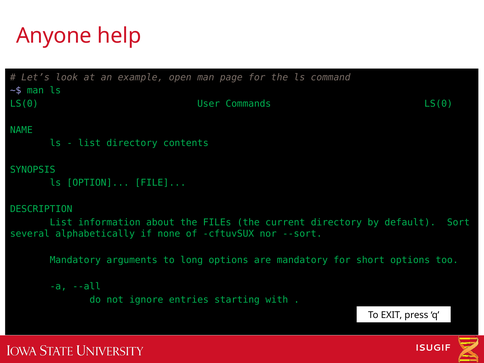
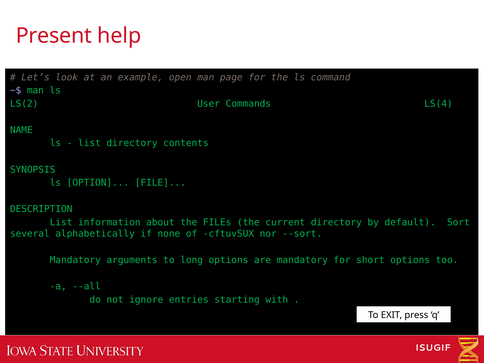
Anyone: Anyone -> Present (54, 36)
LS(0: LS(0 -> LS(2 (24, 104)
Commands LS(0: LS(0 -> LS(4 (438, 104)
